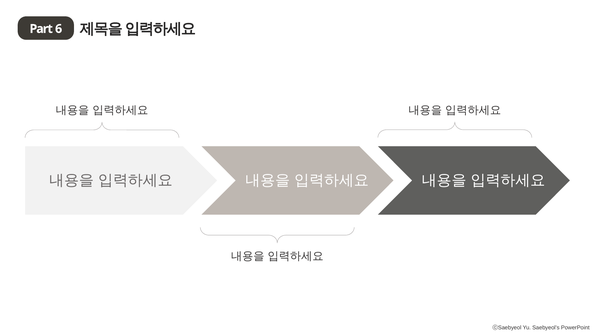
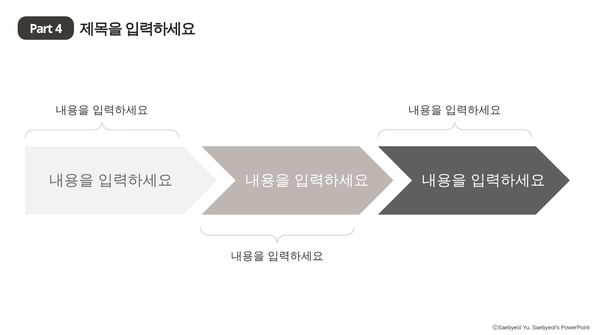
6: 6 -> 4 (59, 29)
